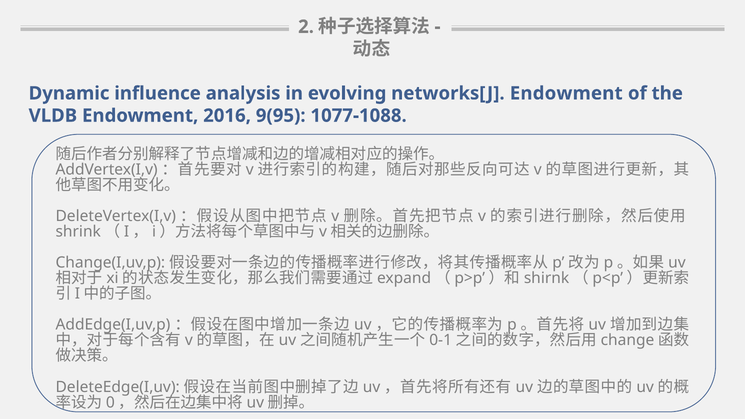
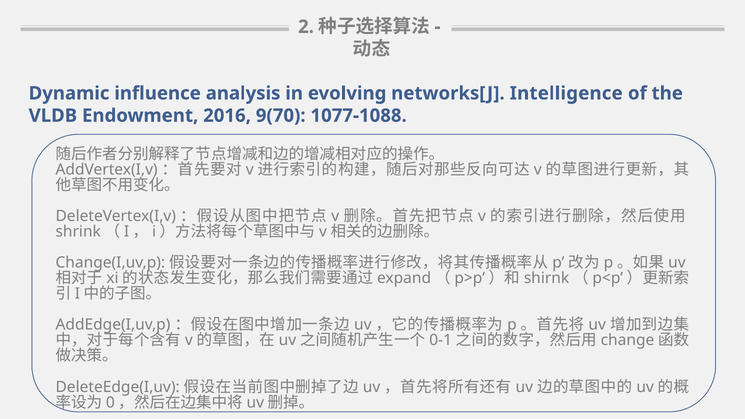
networks[J Endowment: Endowment -> Intelligence (566, 93)
9(95: 9(95 -> 9(70 (281, 116)
